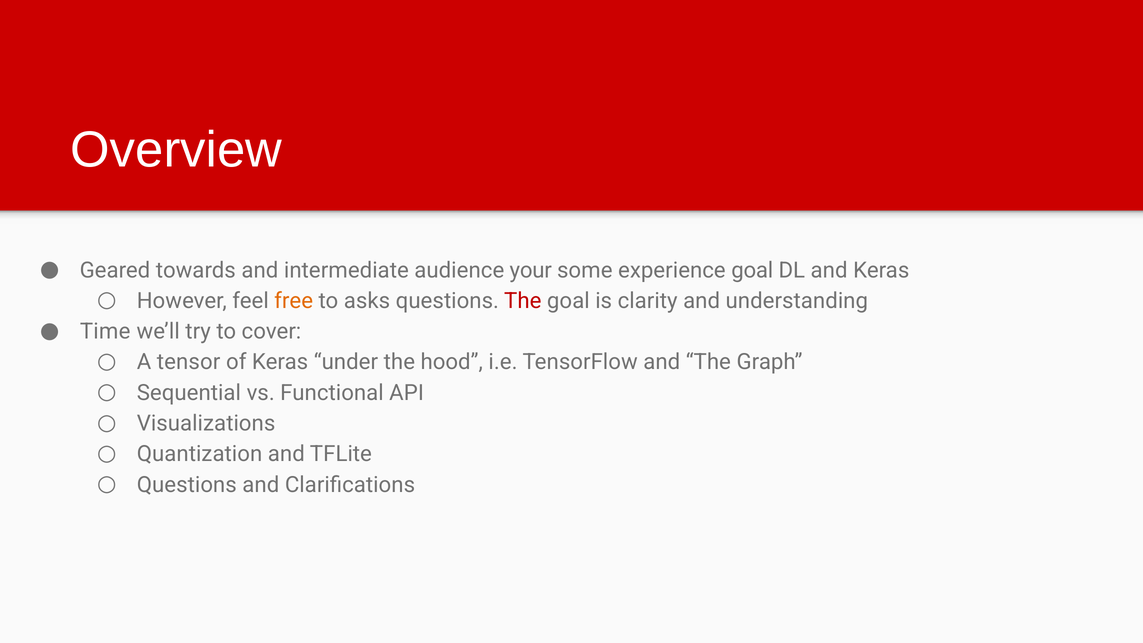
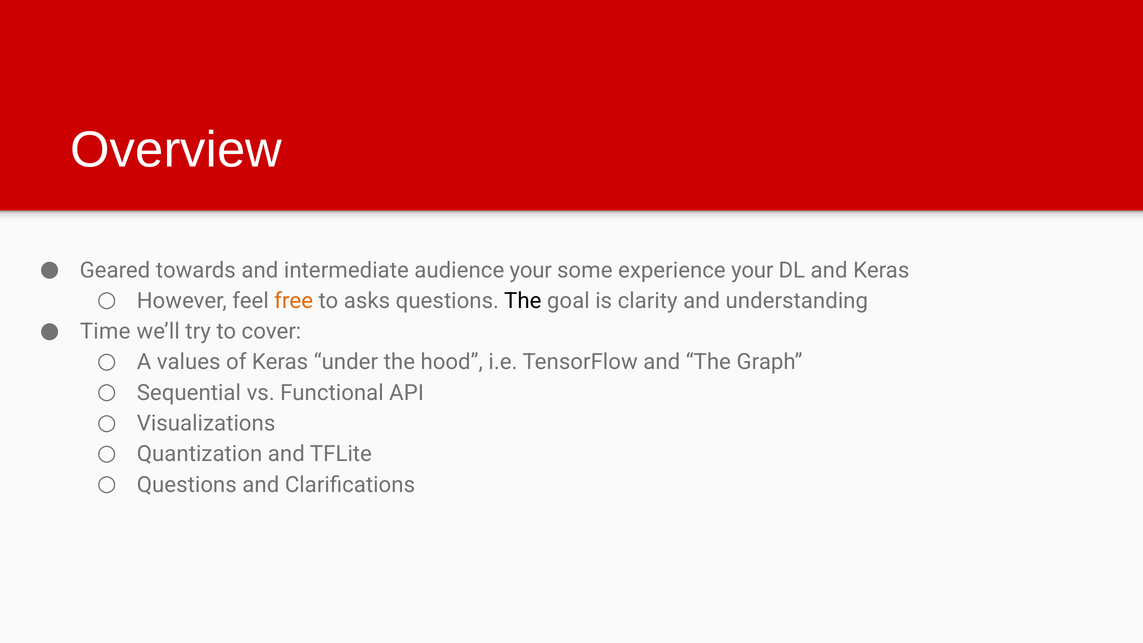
experience goal: goal -> your (752, 270)
The colour: red -> black (523, 301)
tensor: tensor -> values (189, 362)
